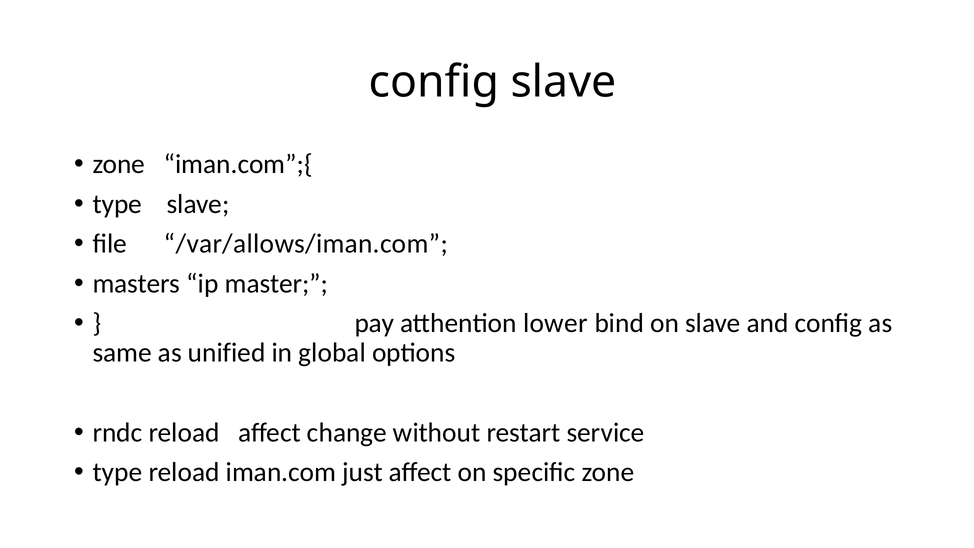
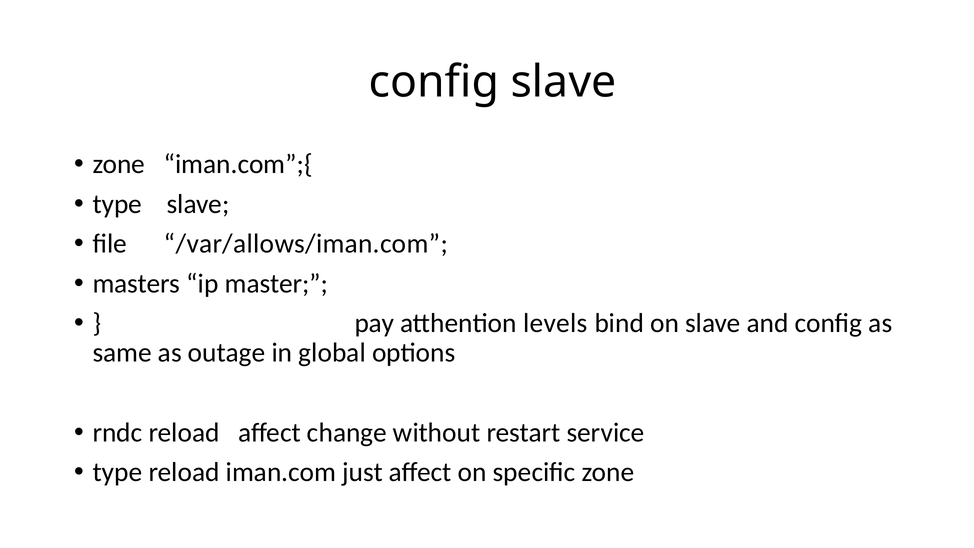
lower: lower -> levels (555, 323)
unified: unified -> outage (227, 353)
